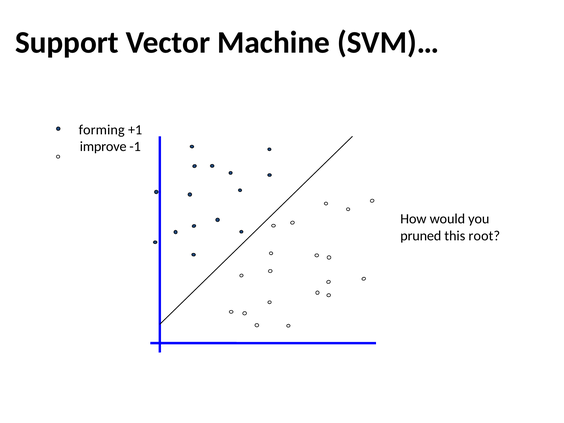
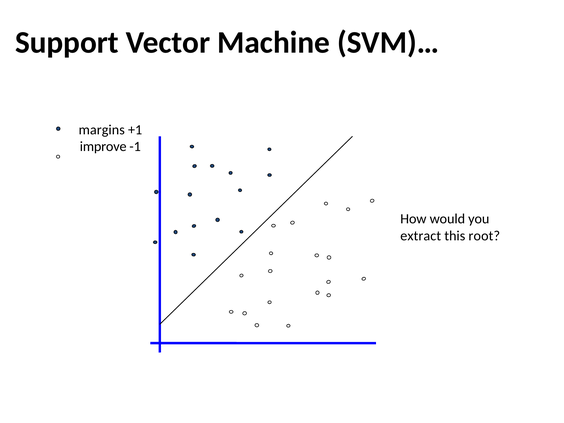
forming: forming -> margins (102, 130)
pruned: pruned -> extract (421, 236)
